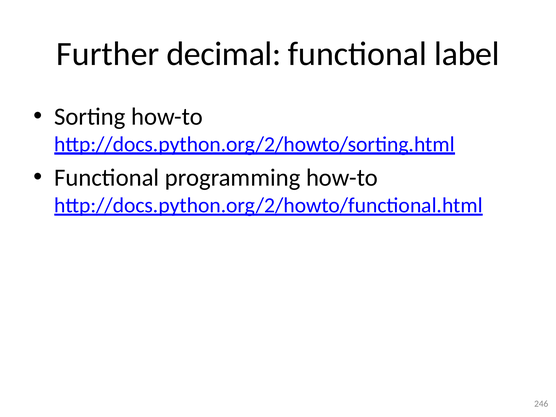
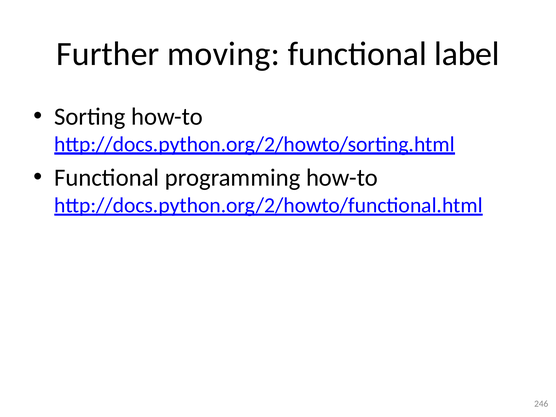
decimal: decimal -> moving (223, 54)
